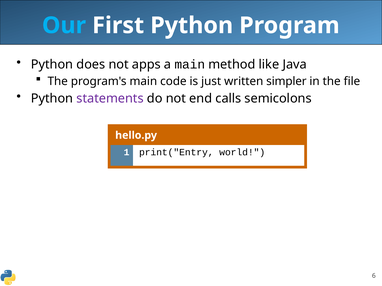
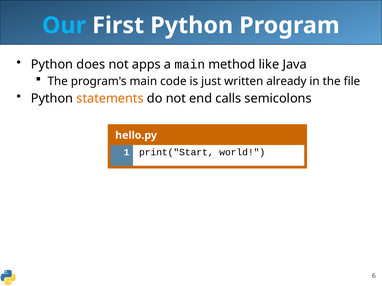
simpler: simpler -> already (286, 81)
statements colour: purple -> orange (110, 99)
print("Entry: print("Entry -> print("Start (176, 153)
